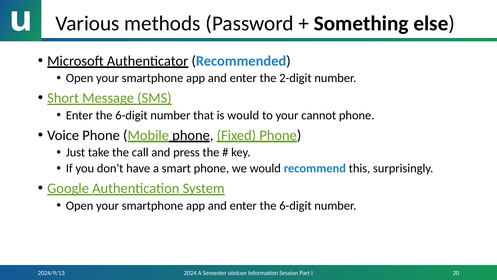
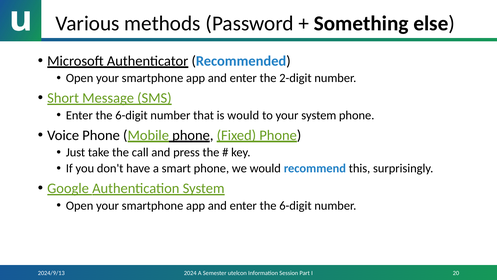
your cannot: cannot -> system (319, 115)
